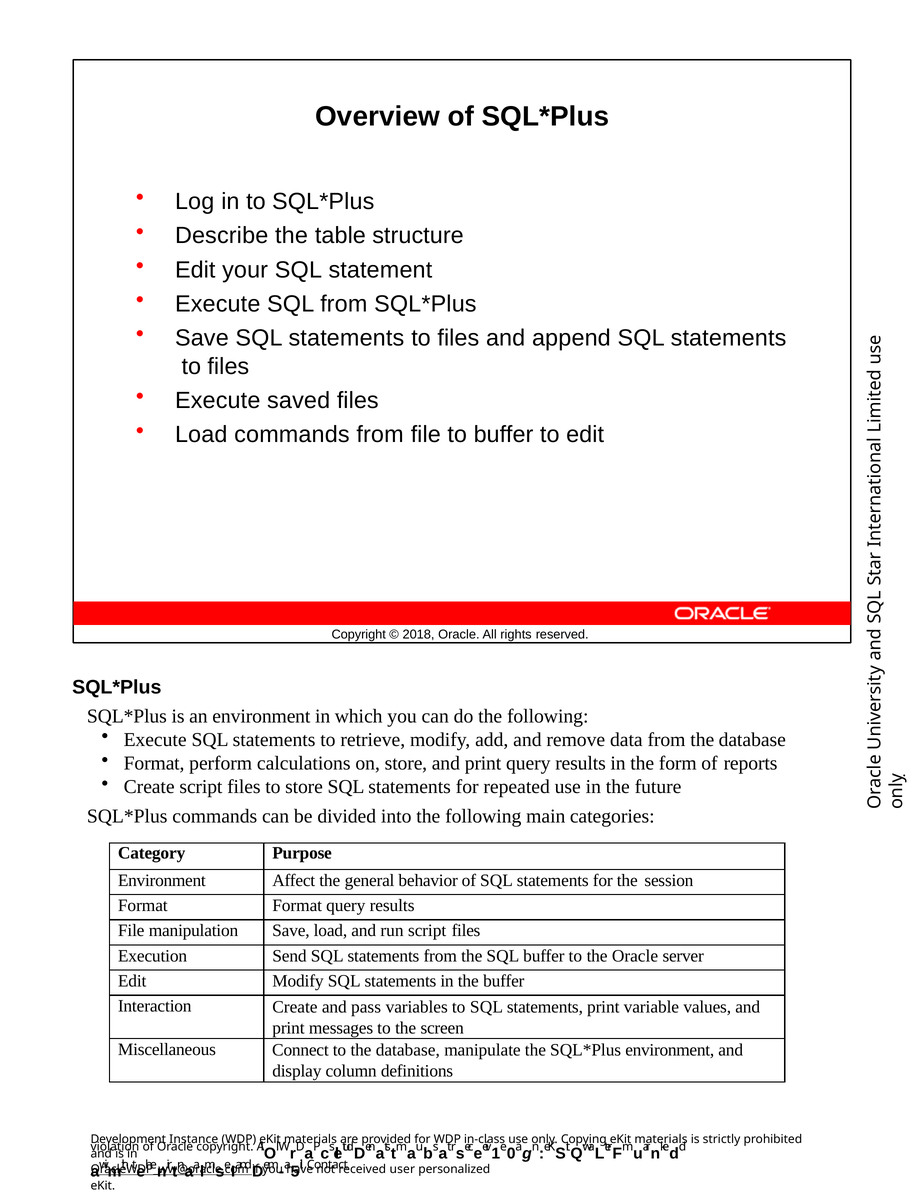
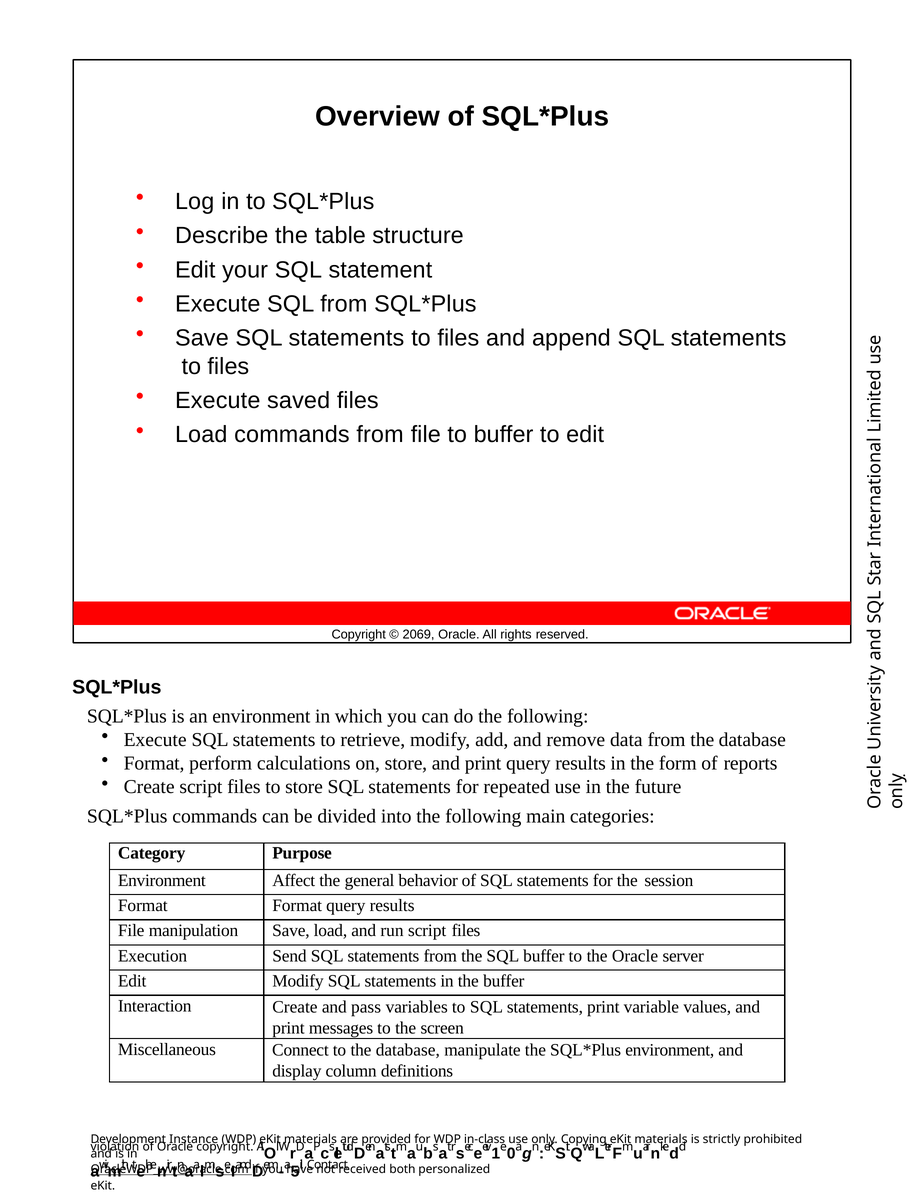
2018: 2018 -> 2069 (419, 634)
user: user -> both (402, 1169)
